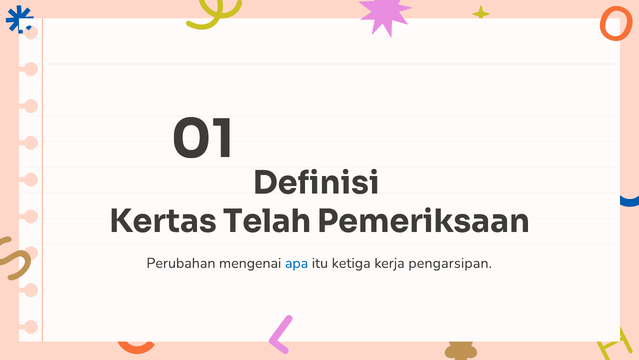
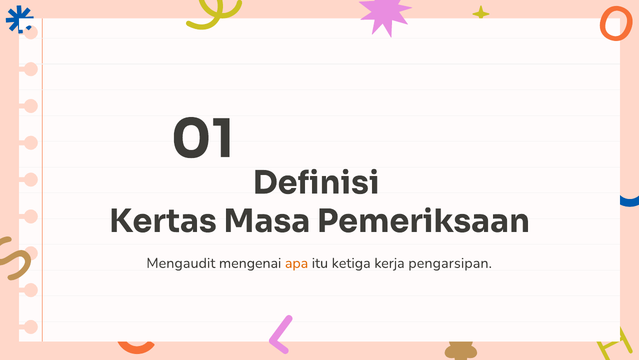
Telah: Telah -> Masa (267, 221)
Perubahan: Perubahan -> Mengaudit (181, 263)
apa colour: blue -> orange (297, 263)
